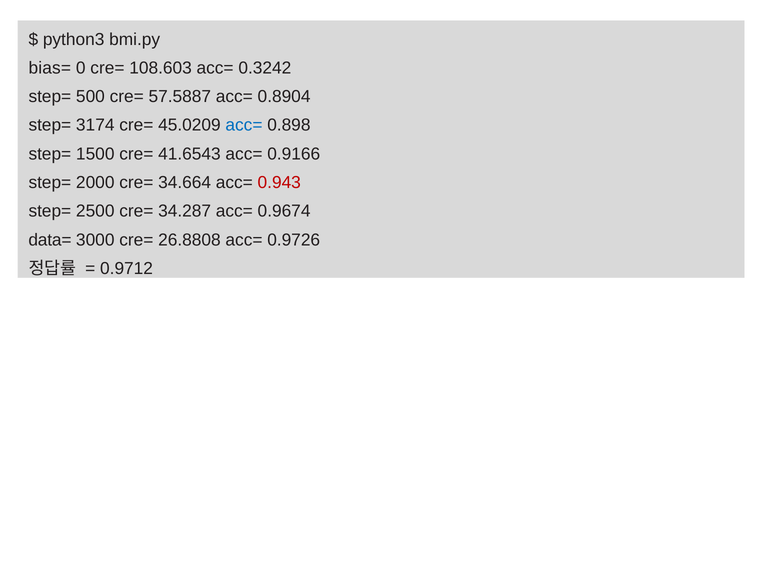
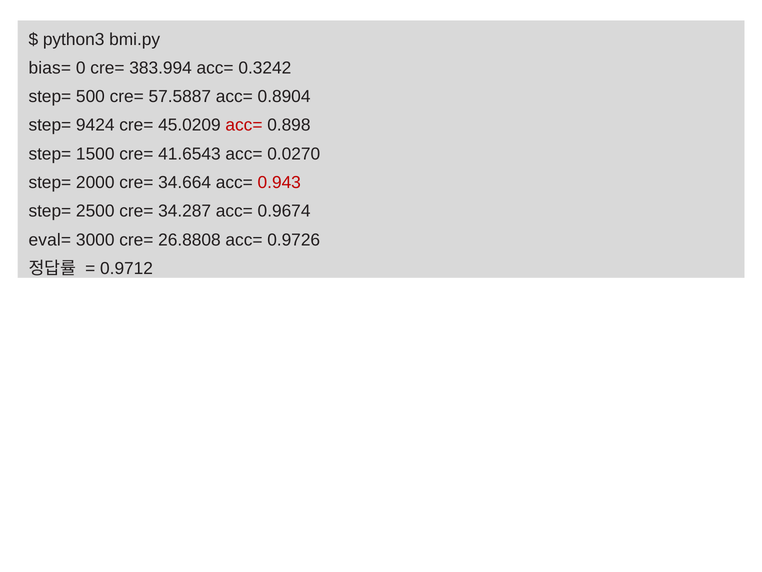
108.603: 108.603 -> 383.994 (161, 68)
3174: 3174 -> 9424 (95, 125)
acc= colour: blue -> red (244, 125)
0.9166: 0.9166 -> 0.0270 (294, 154)
data=: data= -> eval= (50, 240)
